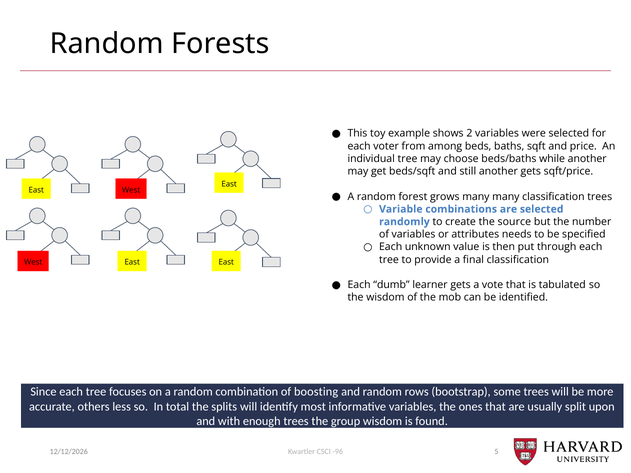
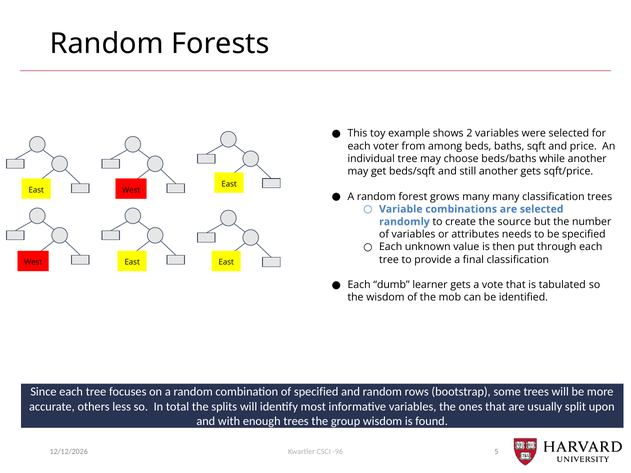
of boosting: boosting -> specified (316, 392)
